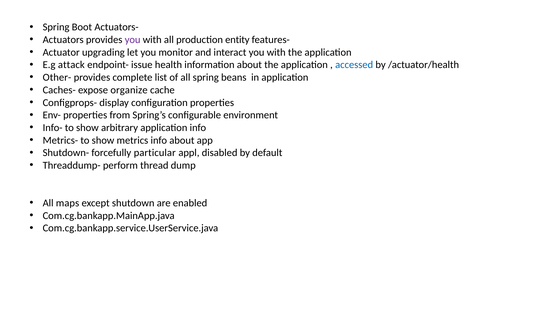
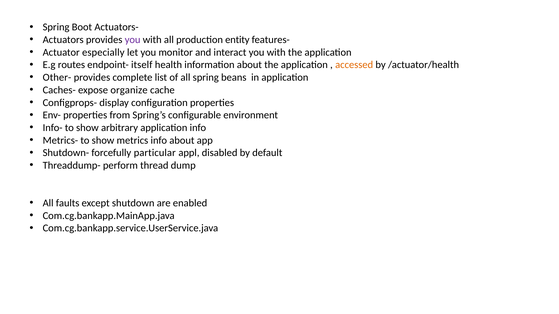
upgrading: upgrading -> especially (103, 52)
attack: attack -> routes (71, 65)
issue: issue -> itself (142, 65)
accessed colour: blue -> orange (354, 65)
maps: maps -> faults (68, 203)
